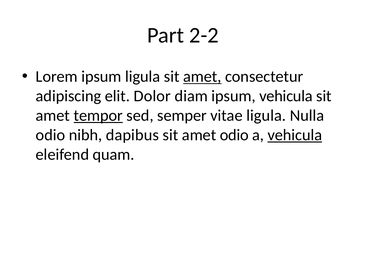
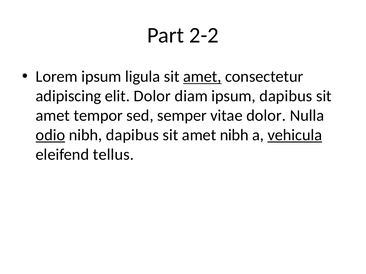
ipsum vehicula: vehicula -> dapibus (286, 96)
tempor underline: present -> none (98, 116)
vitae ligula: ligula -> dolor (266, 116)
odio underline: none -> present (50, 135)
amet odio: odio -> nibh (234, 135)
quam: quam -> tellus (113, 155)
